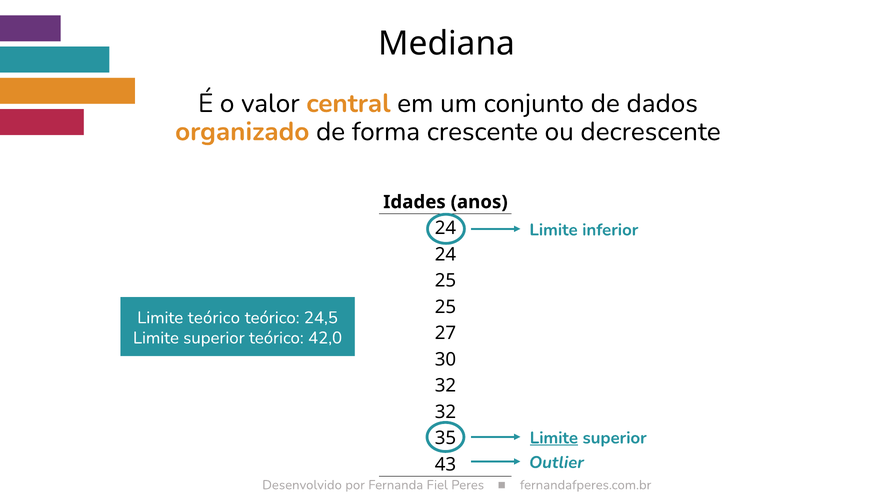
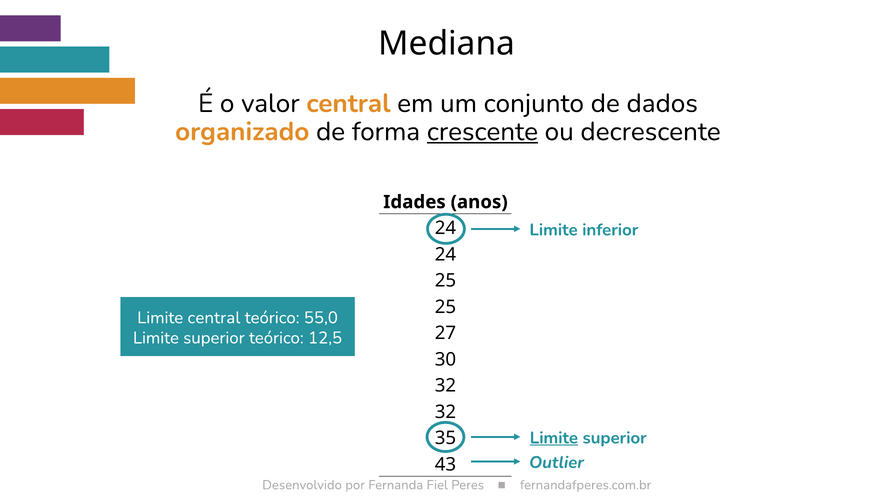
crescente underline: none -> present (482, 132)
Limite teórico: teórico -> central (214, 318)
24,5: 24,5 -> 55,0 (321, 318)
42,0: 42,0 -> 12,5 (325, 338)
